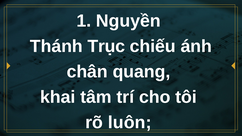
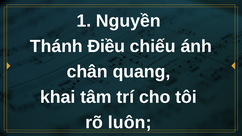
Trục: Trục -> Điều (106, 46)
